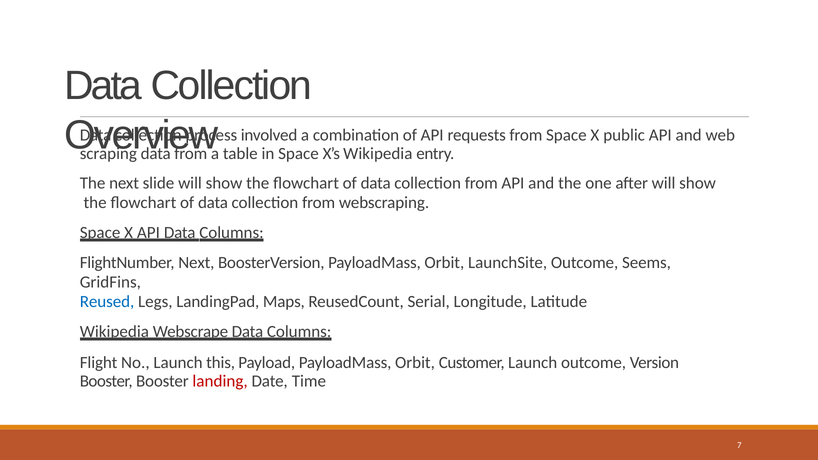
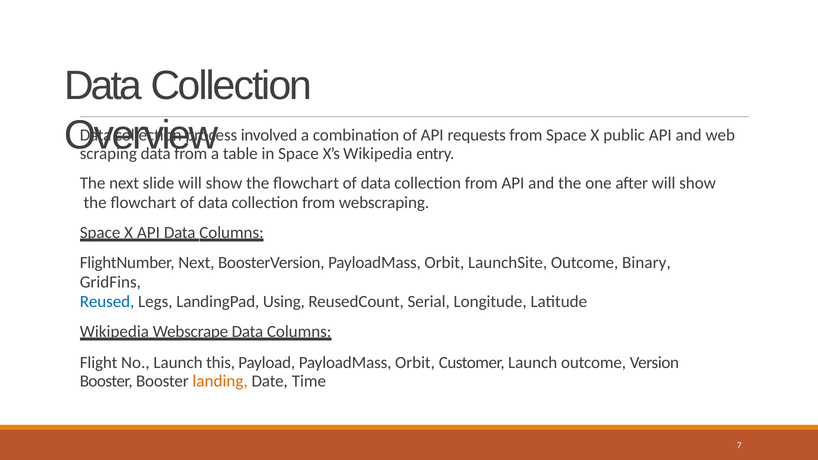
Seems: Seems -> Binary (646, 263)
Maps: Maps -> Using (284, 302)
landing colour: red -> orange (220, 381)
